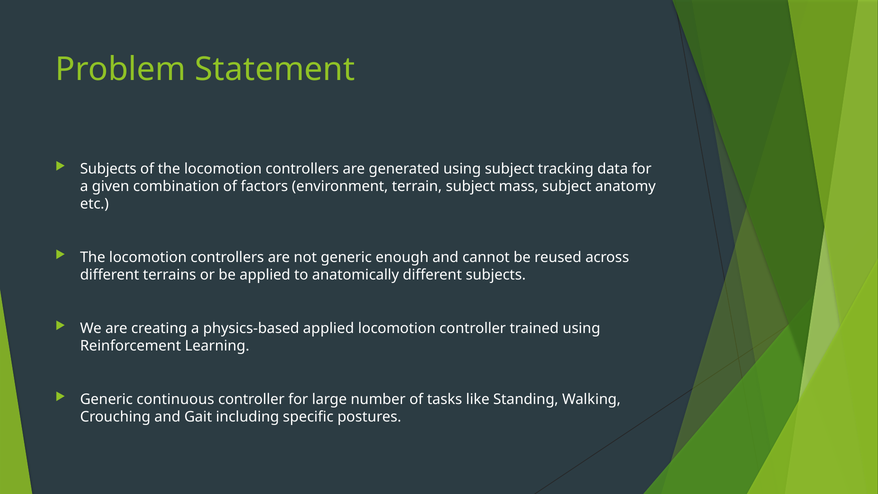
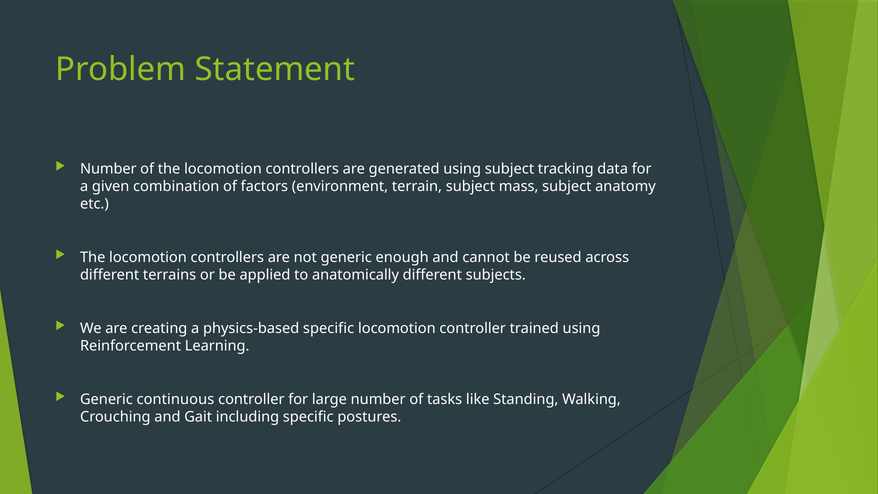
Subjects: Subjects -> Number (108, 169)
physics-based applied: applied -> specific (329, 328)
